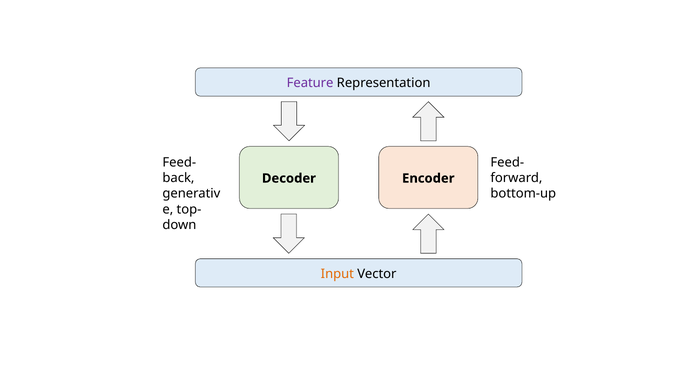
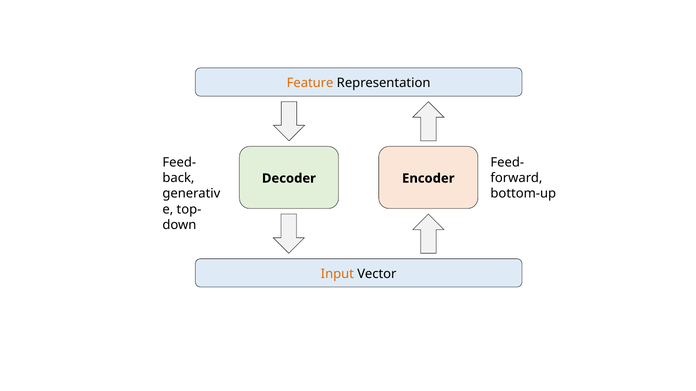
Feature colour: purple -> orange (310, 83)
